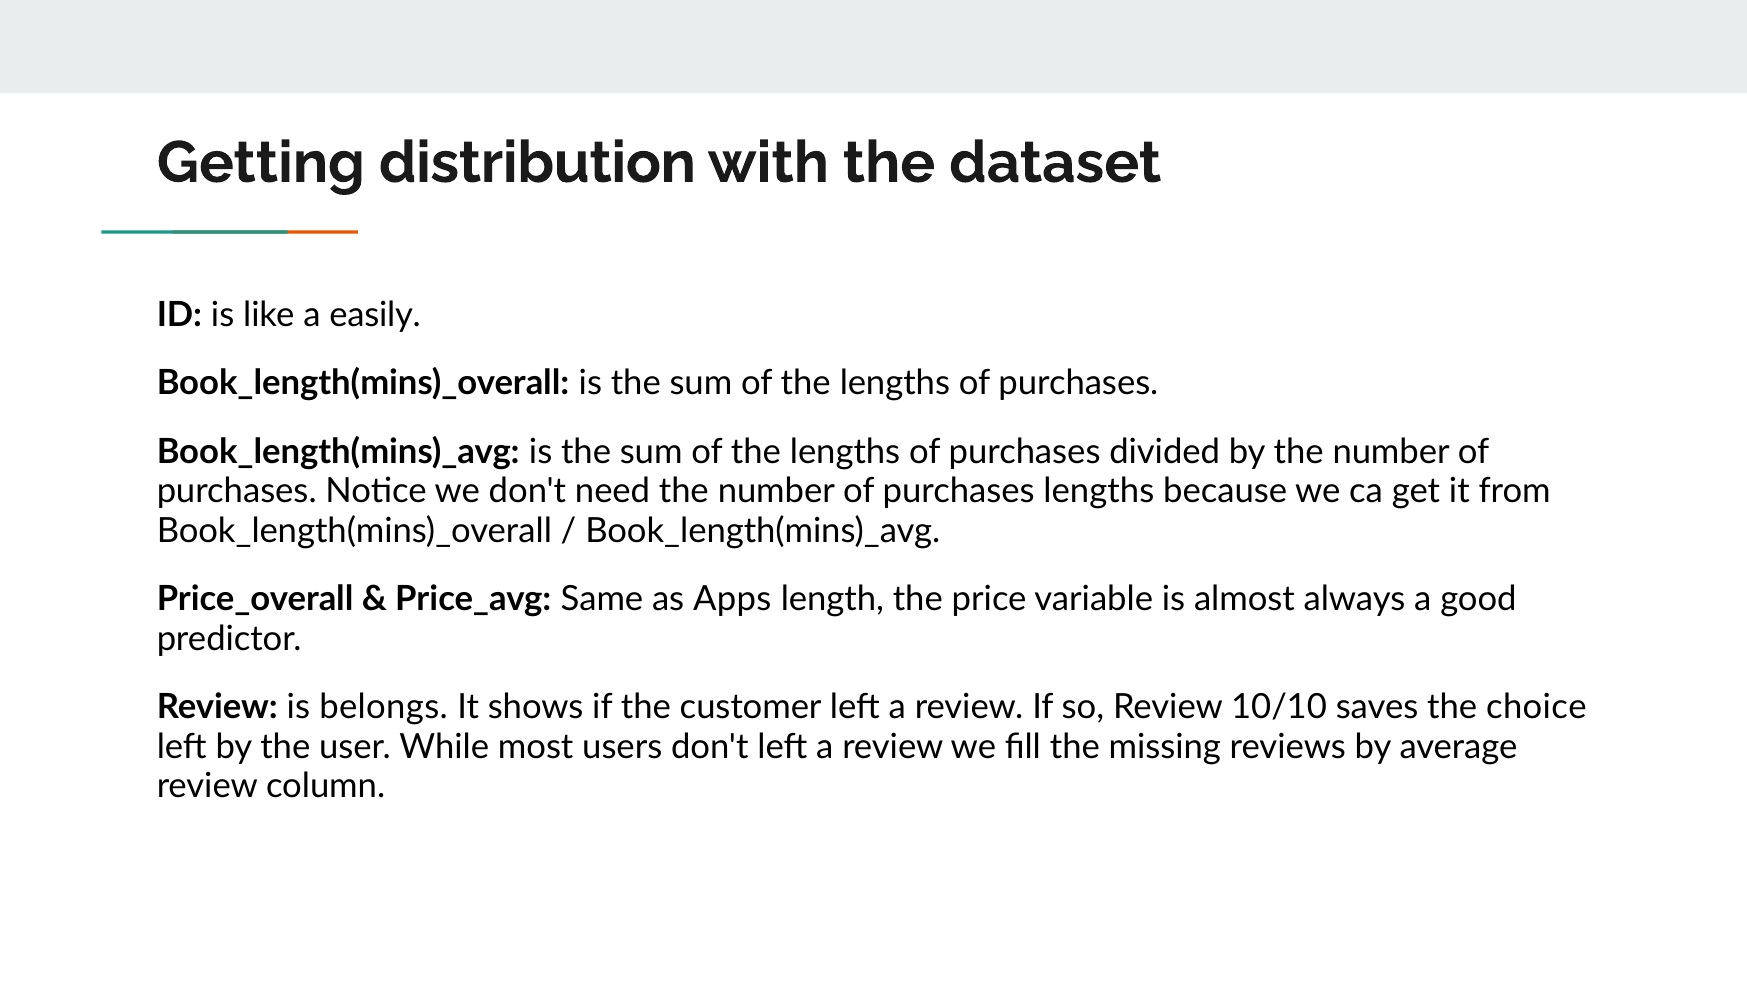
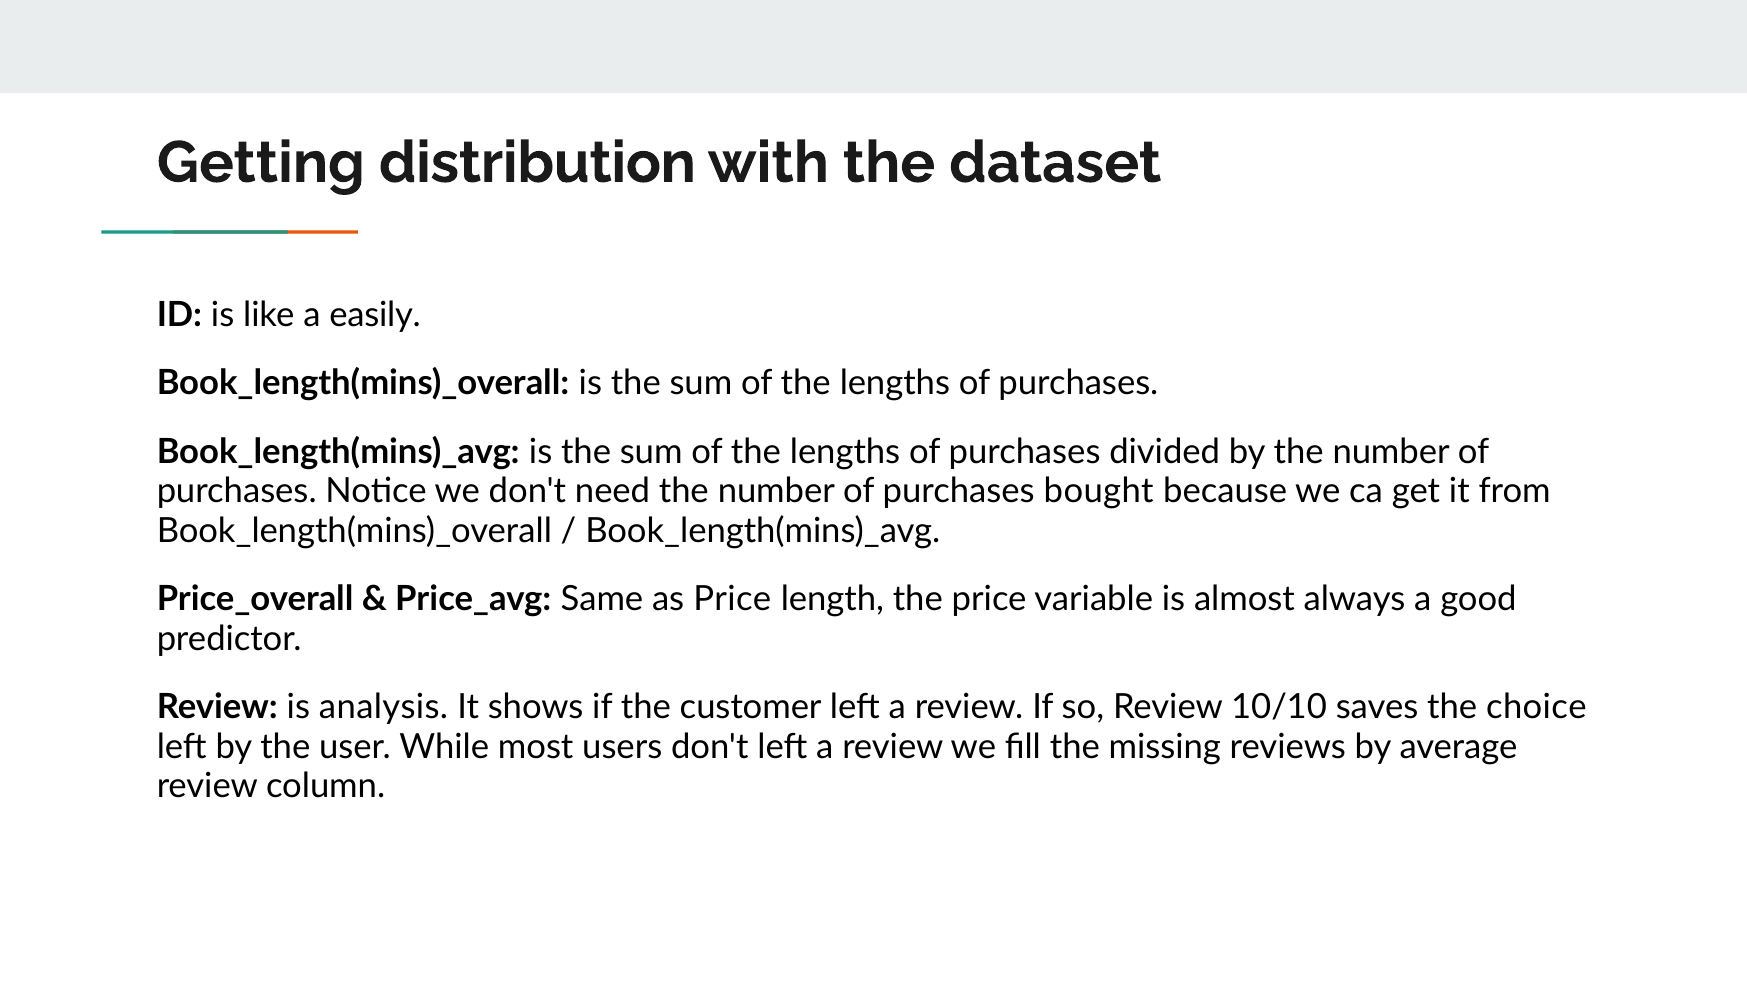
purchases lengths: lengths -> bought (1099, 491)
as Apps: Apps -> Price (732, 599)
belongs: belongs -> analysis (384, 707)
